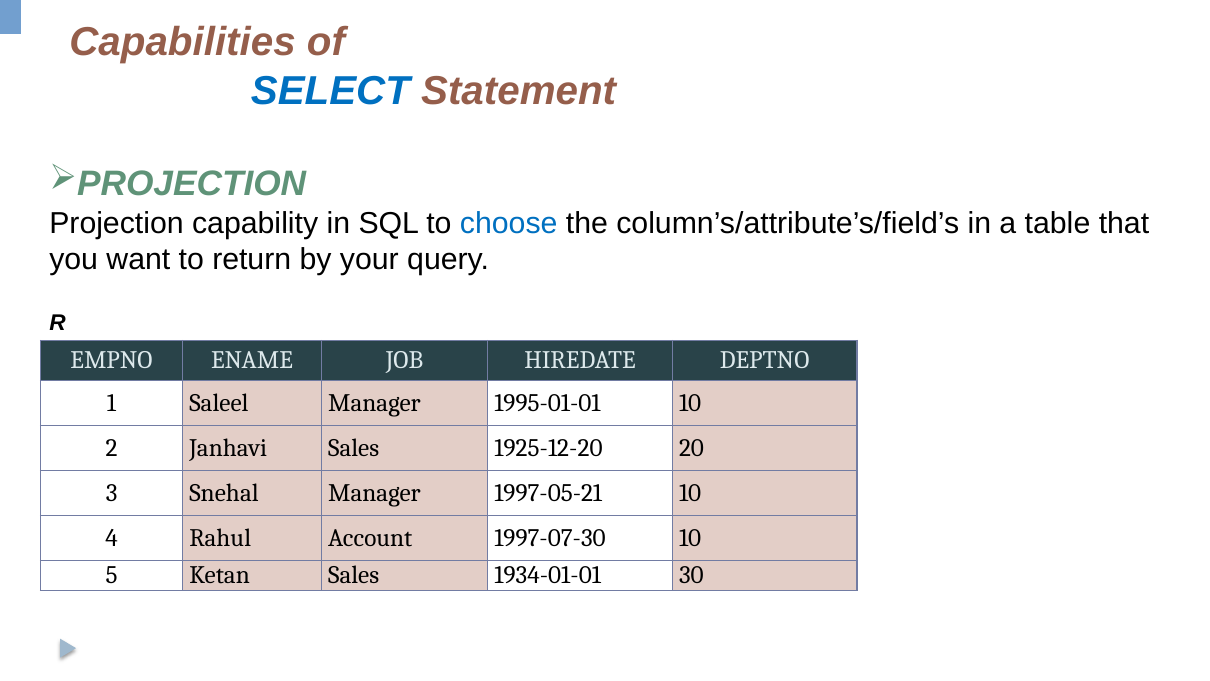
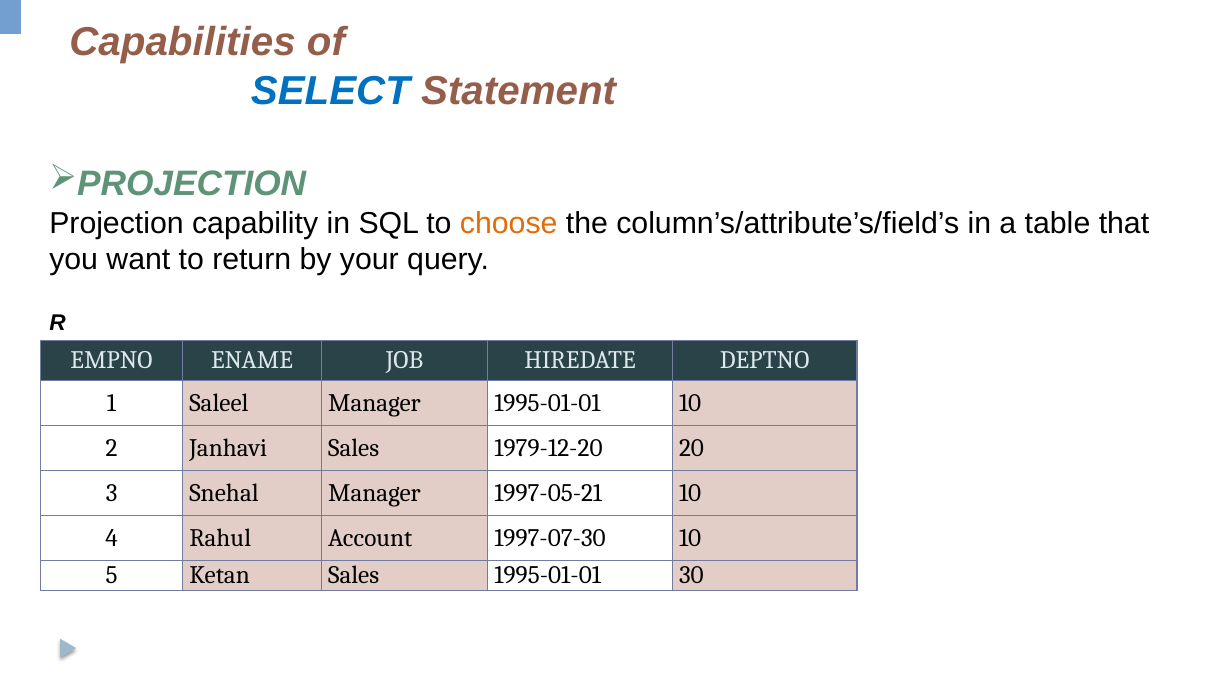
choose colour: blue -> orange (509, 223)
1925-12-20: 1925-12-20 -> 1979-12-20 (548, 447)
Sales 1934-01-01: 1934-01-01 -> 1995-01-01 (548, 575)
